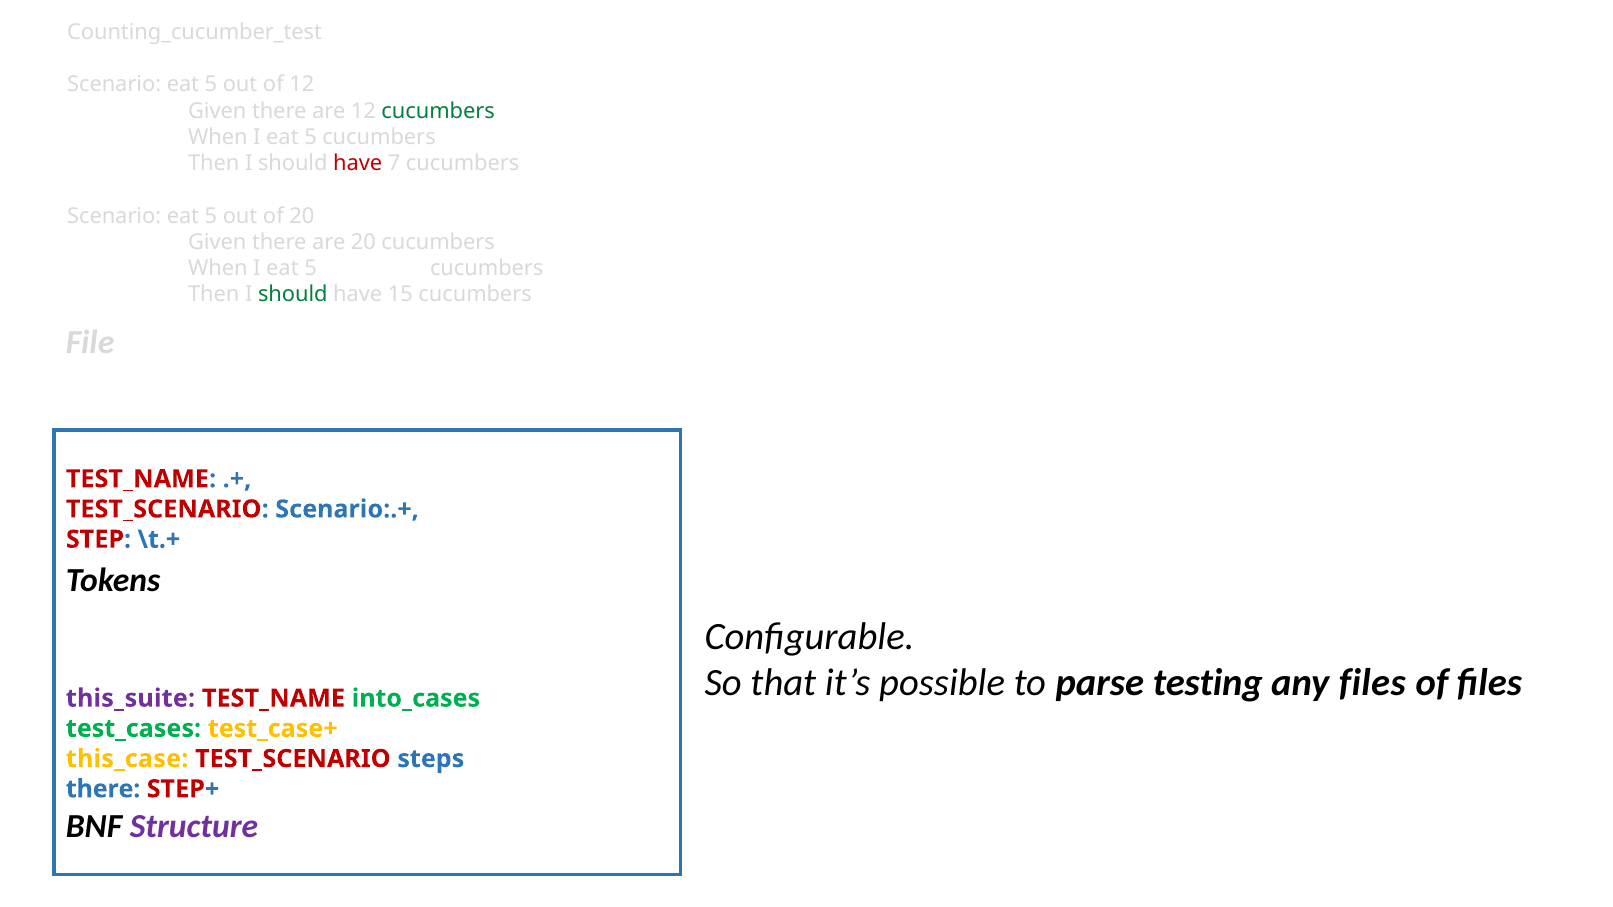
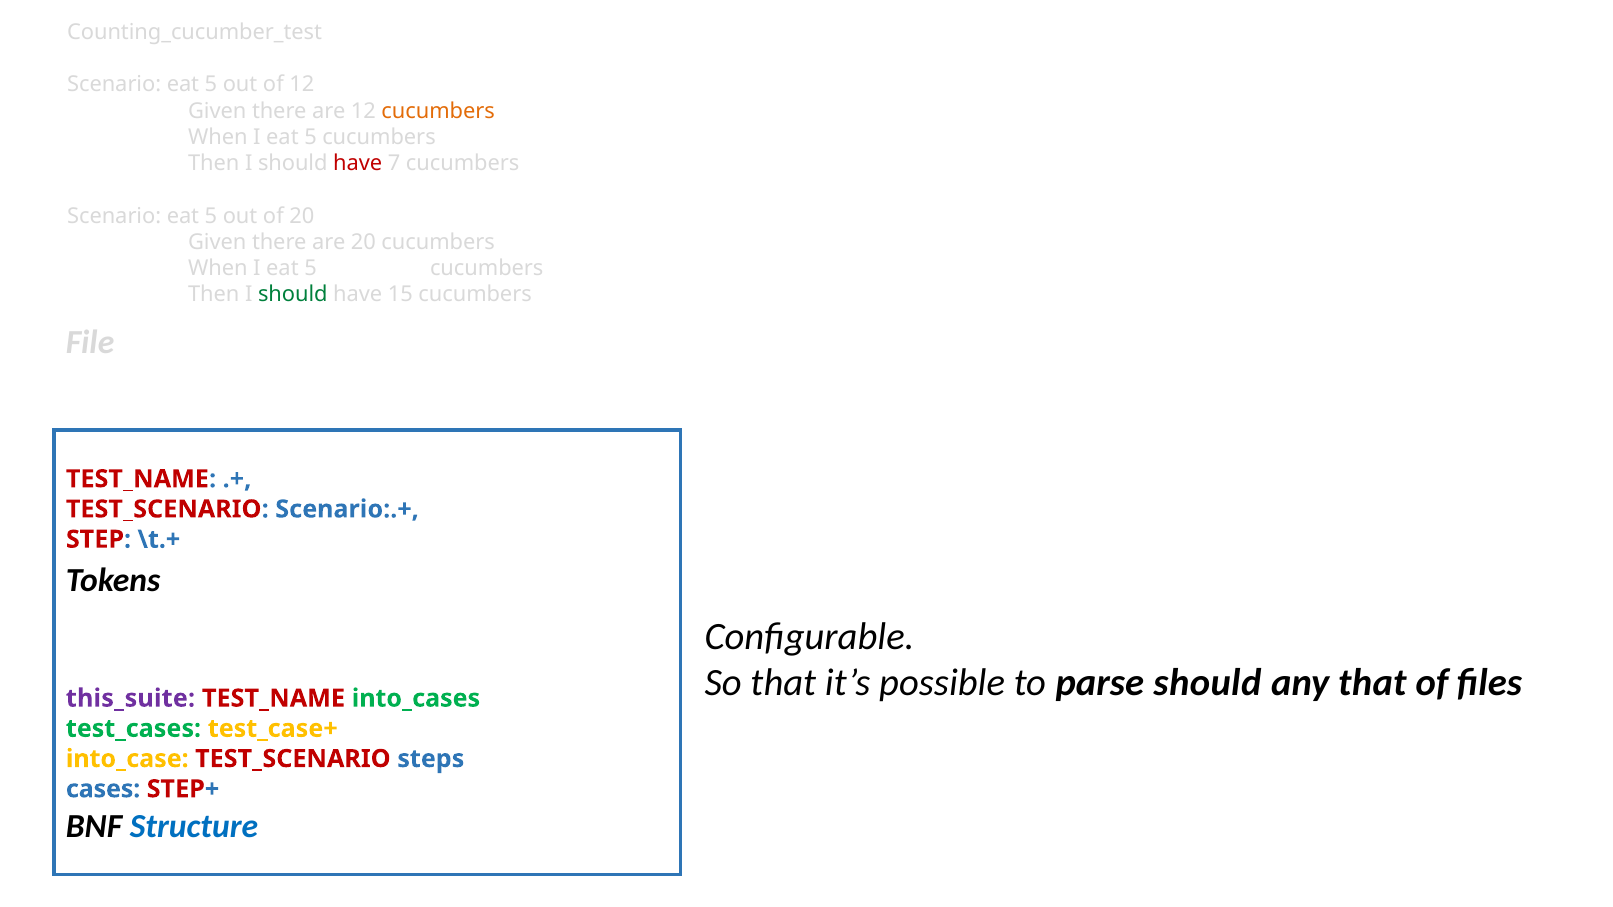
cucumbers colour: green -> orange (438, 111)
parse testing: testing -> should (1207, 683)
any files: files -> that (1372, 683)
this_case: this_case -> into_case (127, 759)
there: there -> cases (103, 789)
Structure colour: purple -> blue (194, 827)
